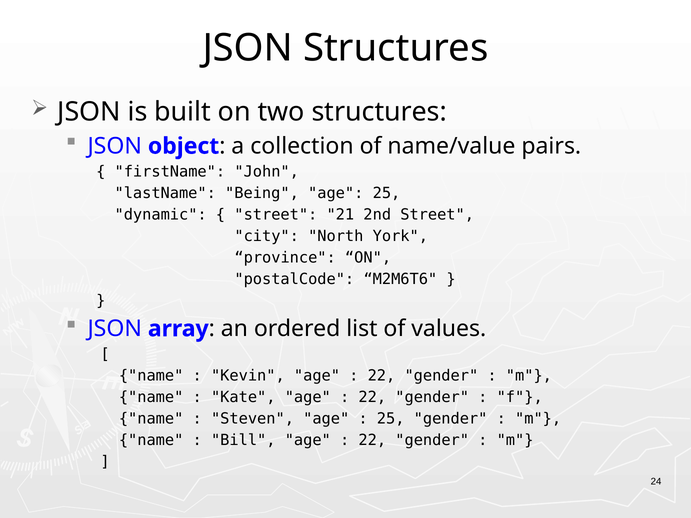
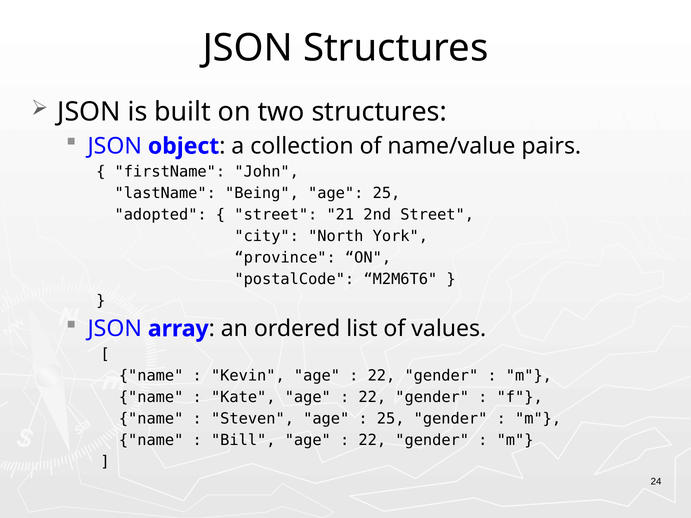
dynamic: dynamic -> adopted (161, 215)
